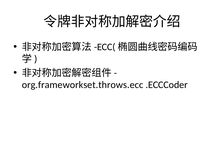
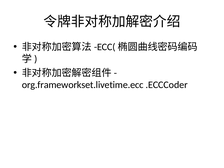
org.frameworkset.throws.ecc: org.frameworkset.throws.ecc -> org.frameworkset.livetime.ecc (83, 85)
